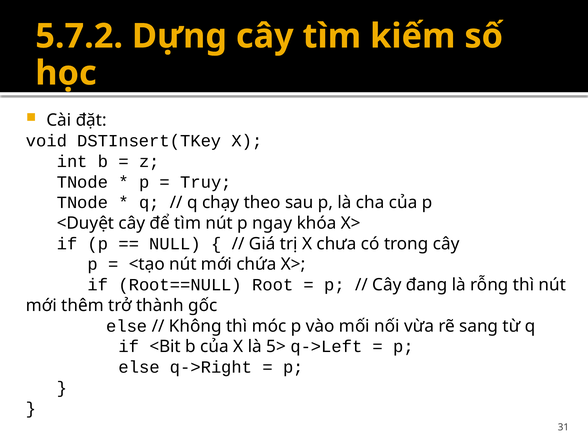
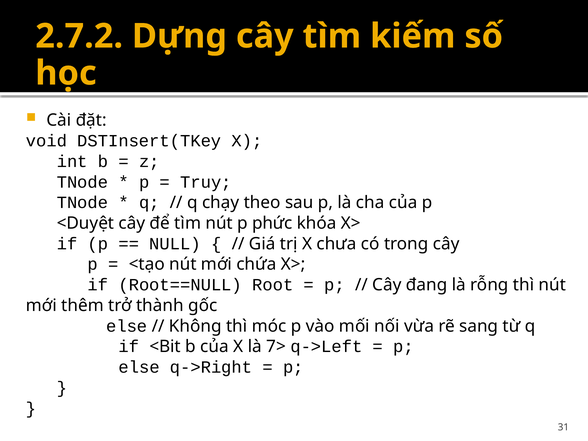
5.7.2: 5.7.2 -> 2.7.2 (79, 36)
ngay: ngay -> phức (272, 223)
5>: 5> -> 7> (276, 347)
